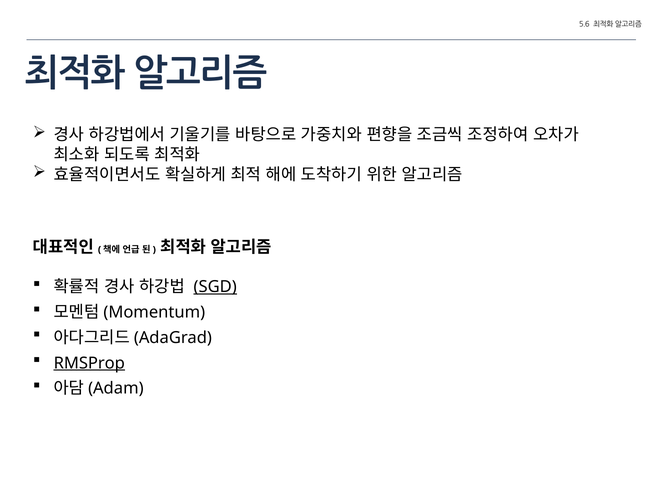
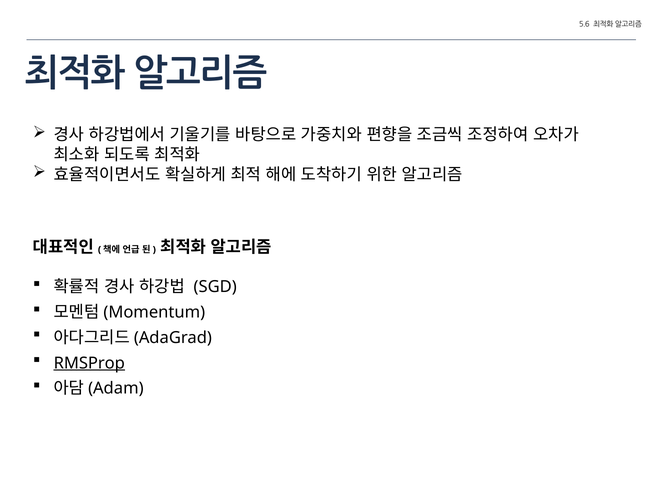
SGD underline: present -> none (215, 287)
